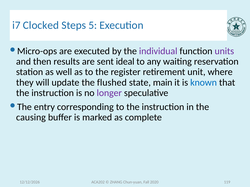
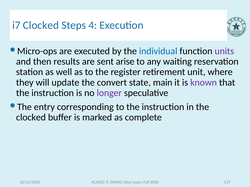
5: 5 -> 4 (93, 25)
individual colour: purple -> blue (158, 51)
ideal: ideal -> arise (125, 62)
flushed: flushed -> convert (112, 83)
known colour: blue -> purple (204, 83)
causing: causing -> clocked (31, 118)
